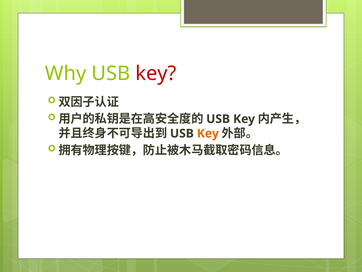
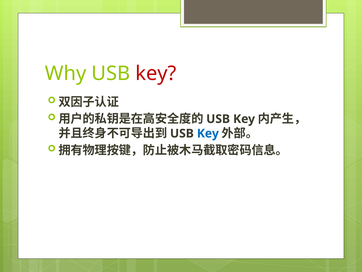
Key colour: orange -> blue (208, 133)
